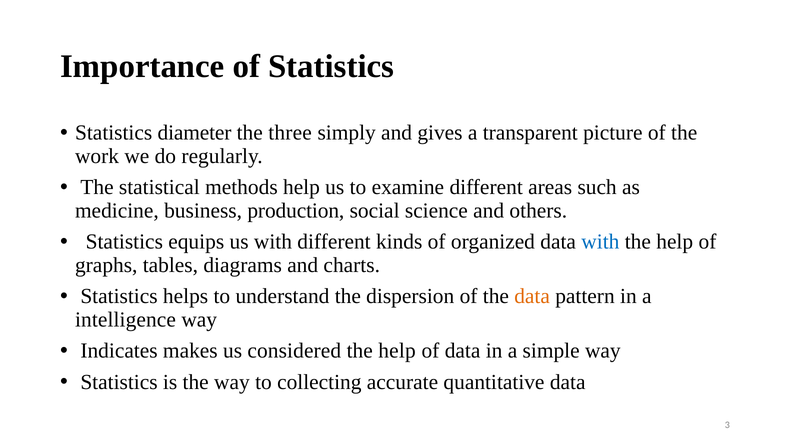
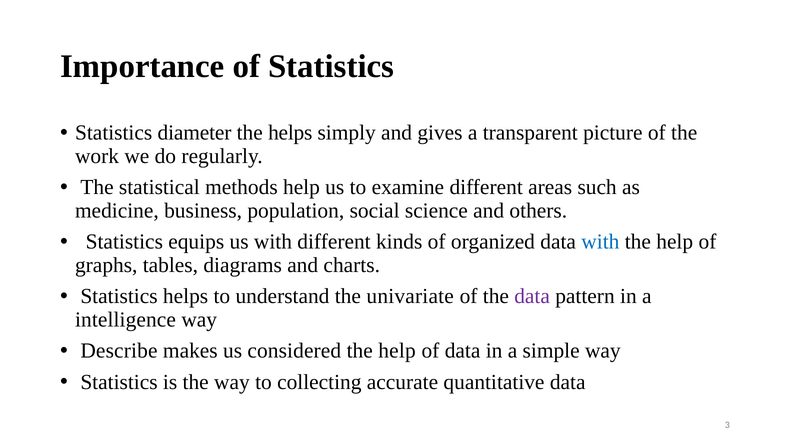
the three: three -> helps (290, 133)
production: production -> population (296, 210)
dispersion: dispersion -> univariate (410, 296)
data colour: orange -> purple (532, 296)
Indicates: Indicates -> Describe (119, 350)
